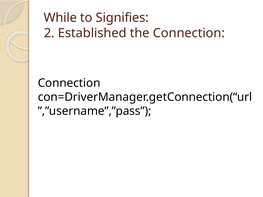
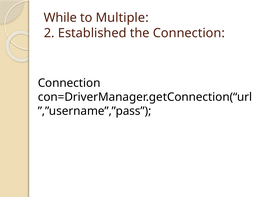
Signifies: Signifies -> Multiple (122, 18)
